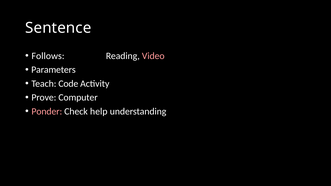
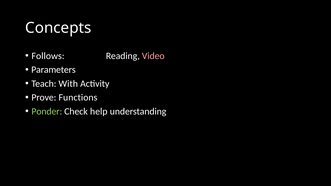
Sentence: Sentence -> Concepts (58, 28)
Code: Code -> With (68, 84)
Computer: Computer -> Functions (78, 98)
Ponder colour: pink -> light green (47, 111)
